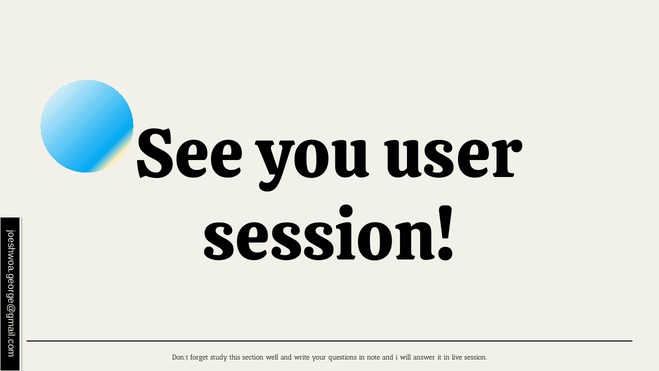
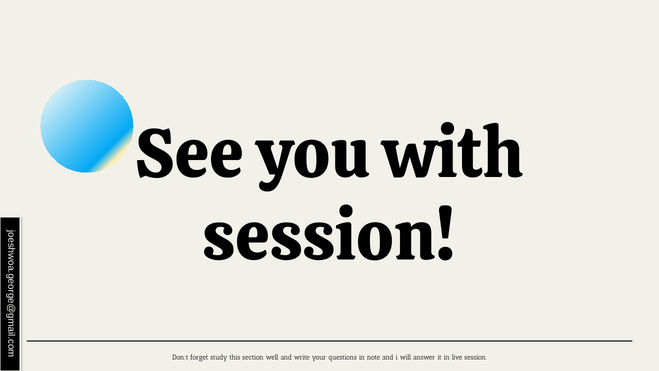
user: user -> with (453, 154)
